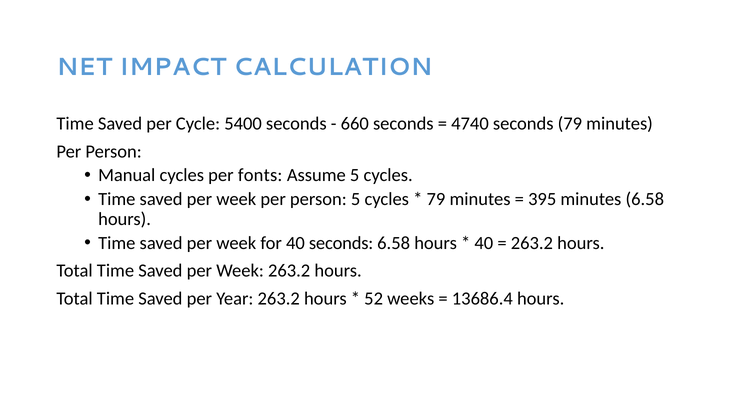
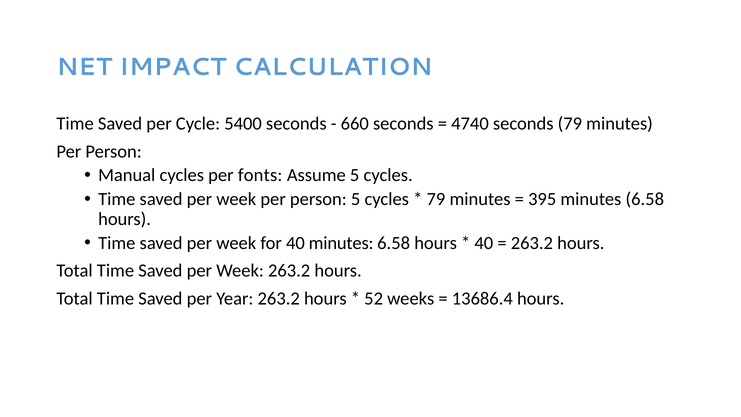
40 seconds: seconds -> minutes (341, 243)
